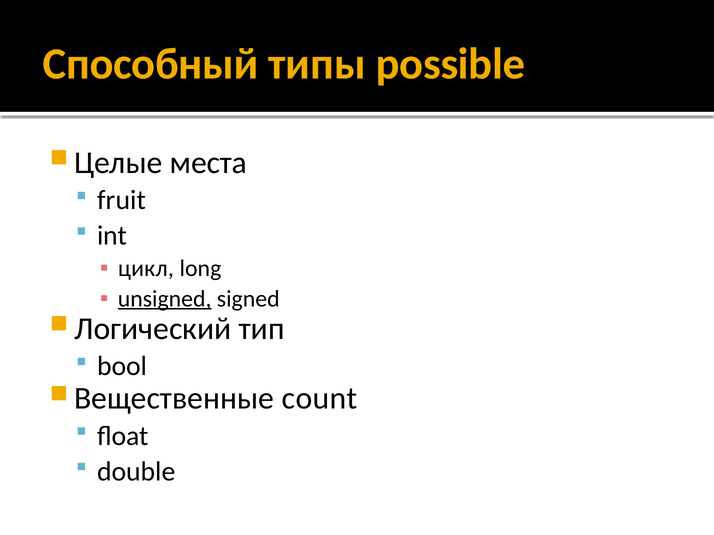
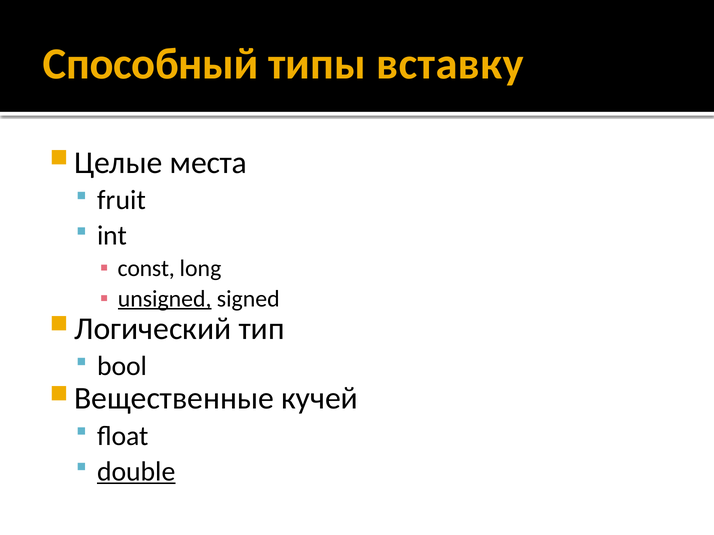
possible: possible -> вставку (450, 64)
цикл: цикл -> const (146, 269)
count: count -> кучей (320, 399)
double underline: none -> present (136, 472)
